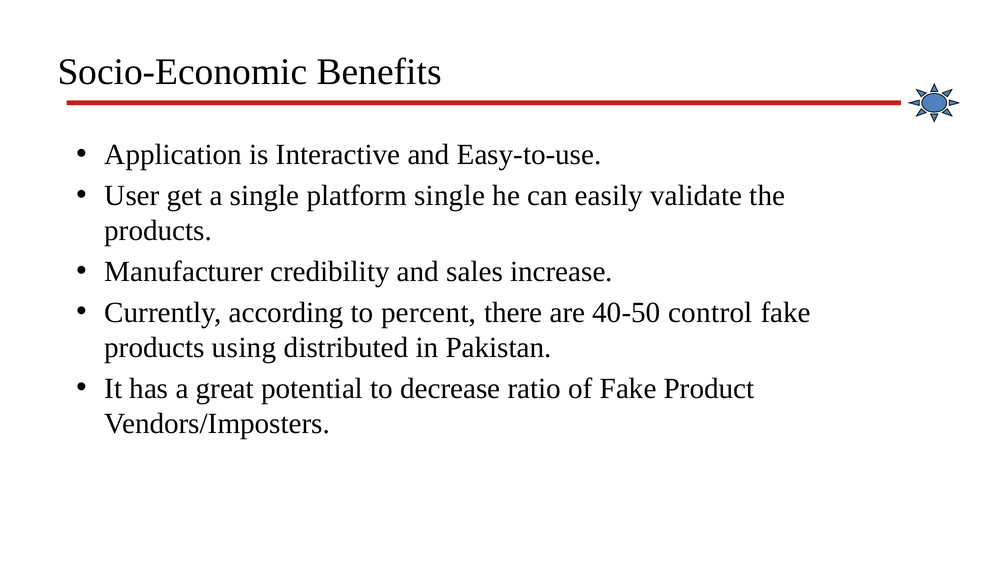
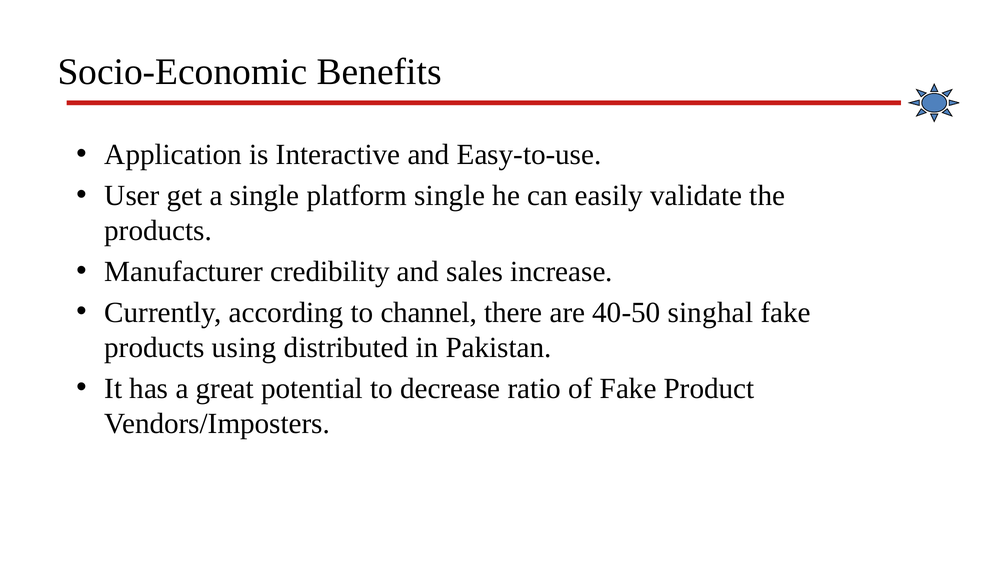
percent: percent -> channel (429, 312)
control: control -> singhal (710, 312)
